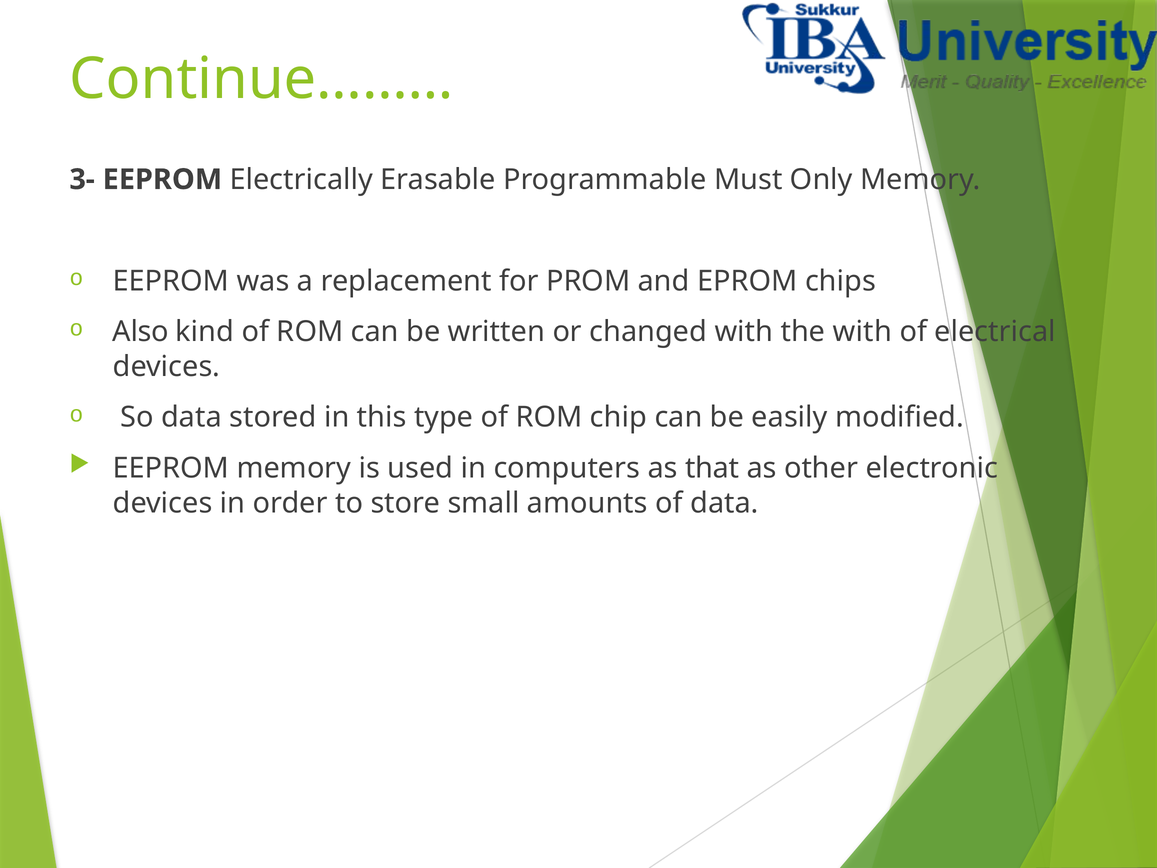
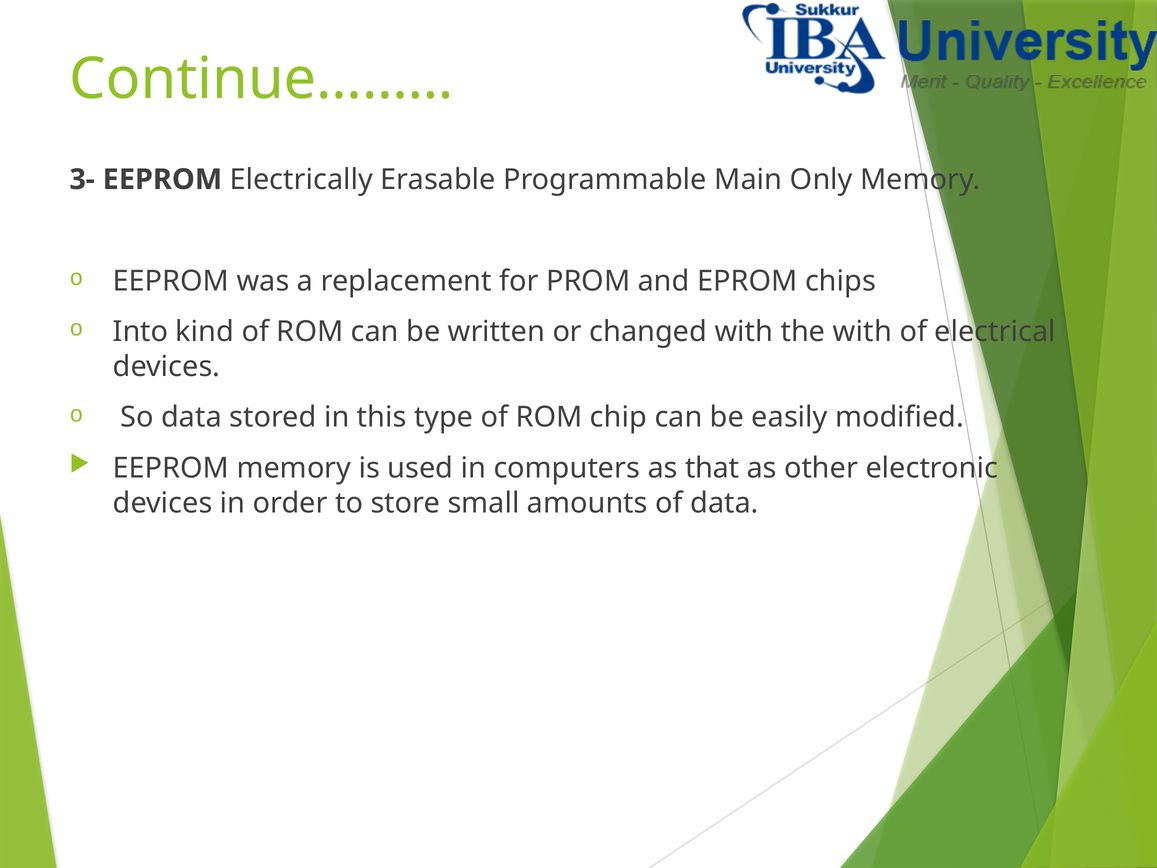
Must: Must -> Main (748, 179)
Also: Also -> Into (140, 332)
